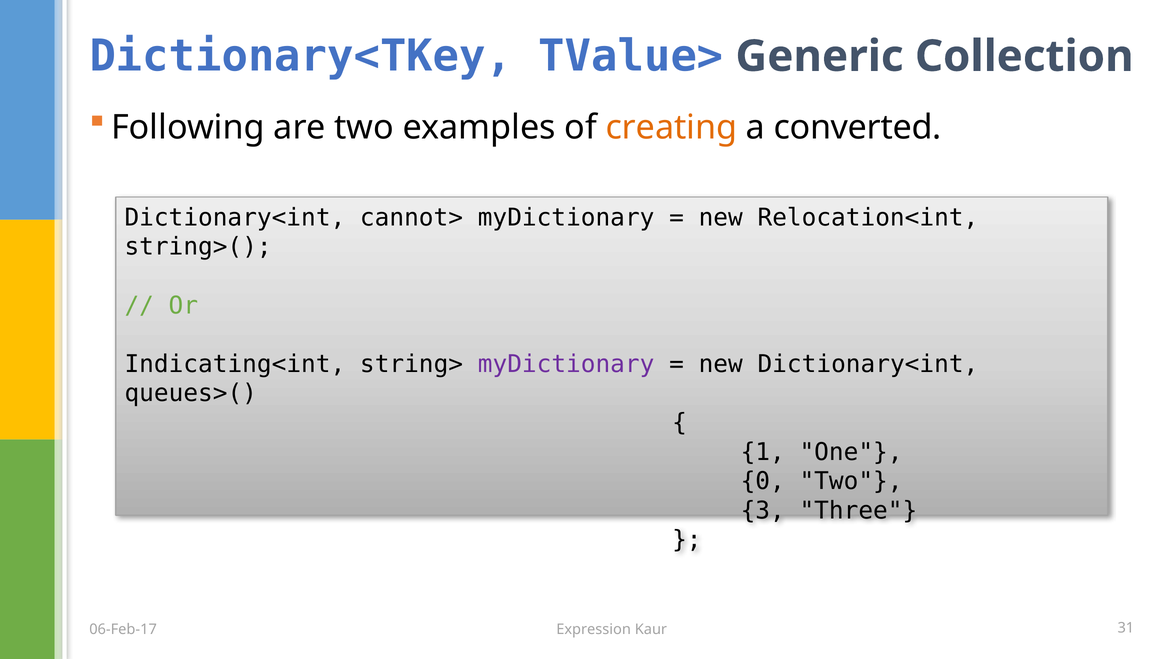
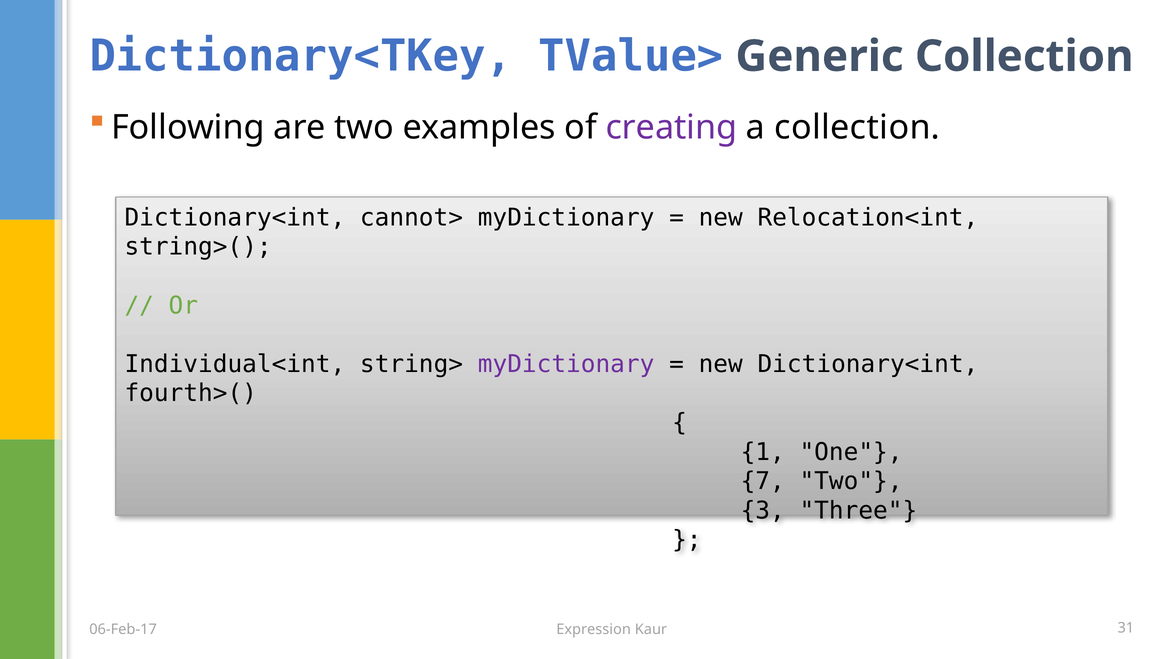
creating colour: orange -> purple (671, 127)
a converted: converted -> collection (857, 127)
Indicating<int: Indicating<int -> Individual<int (235, 364)
queues>(: queues>( -> fourth>( (191, 393)
0: 0 -> 7 (763, 481)
